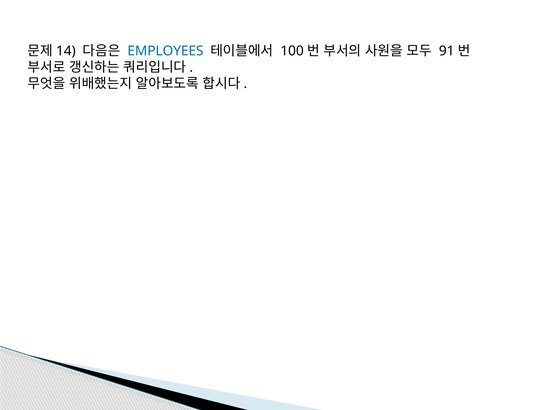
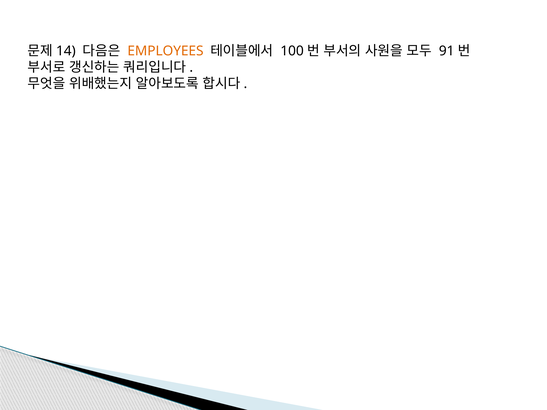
EMPLOYEES colour: blue -> orange (165, 51)
